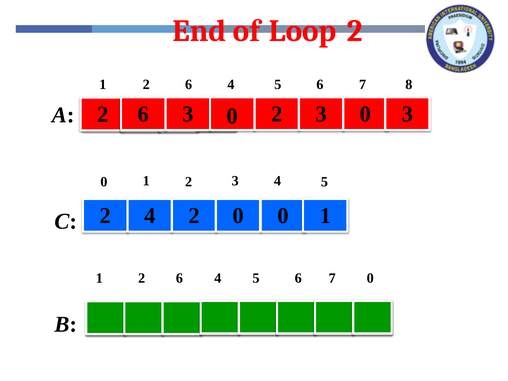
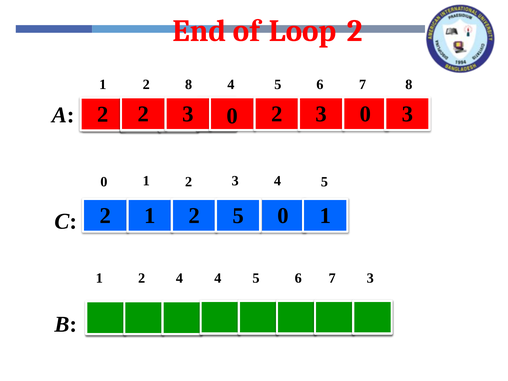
6: 6 -> 8 (189, 85)
6: 6 -> 2 (143, 114)
4: 4 -> 1 (150, 216)
0: 0 -> 5 (238, 216)
6: 6 -> 4 (179, 278)
7 0: 0 -> 3 (370, 278)
